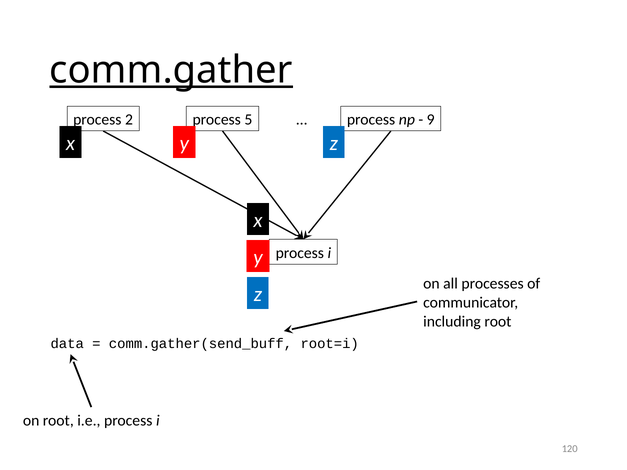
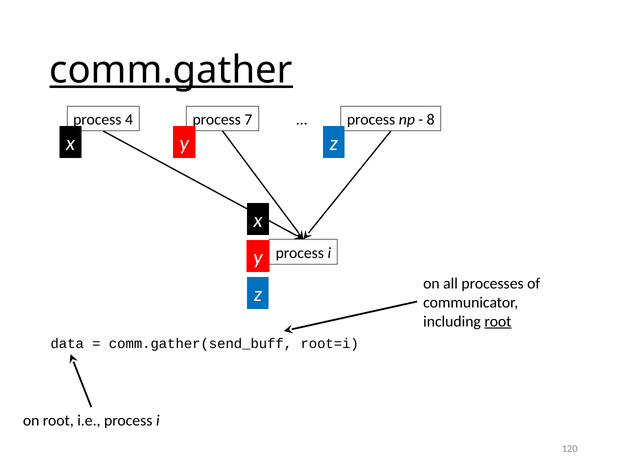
2: 2 -> 4 (129, 120)
5: 5 -> 7 (248, 120)
9: 9 -> 8 (431, 120)
root underline: none -> present (498, 322)
